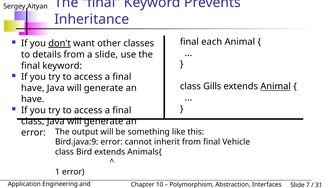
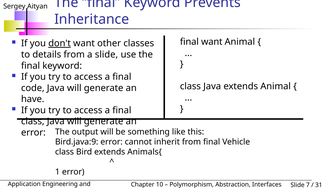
final each: each -> want (212, 42)
Gills: Gills -> Java (212, 86)
Animal underline: present -> none (276, 86)
have: have -> code (33, 88)
